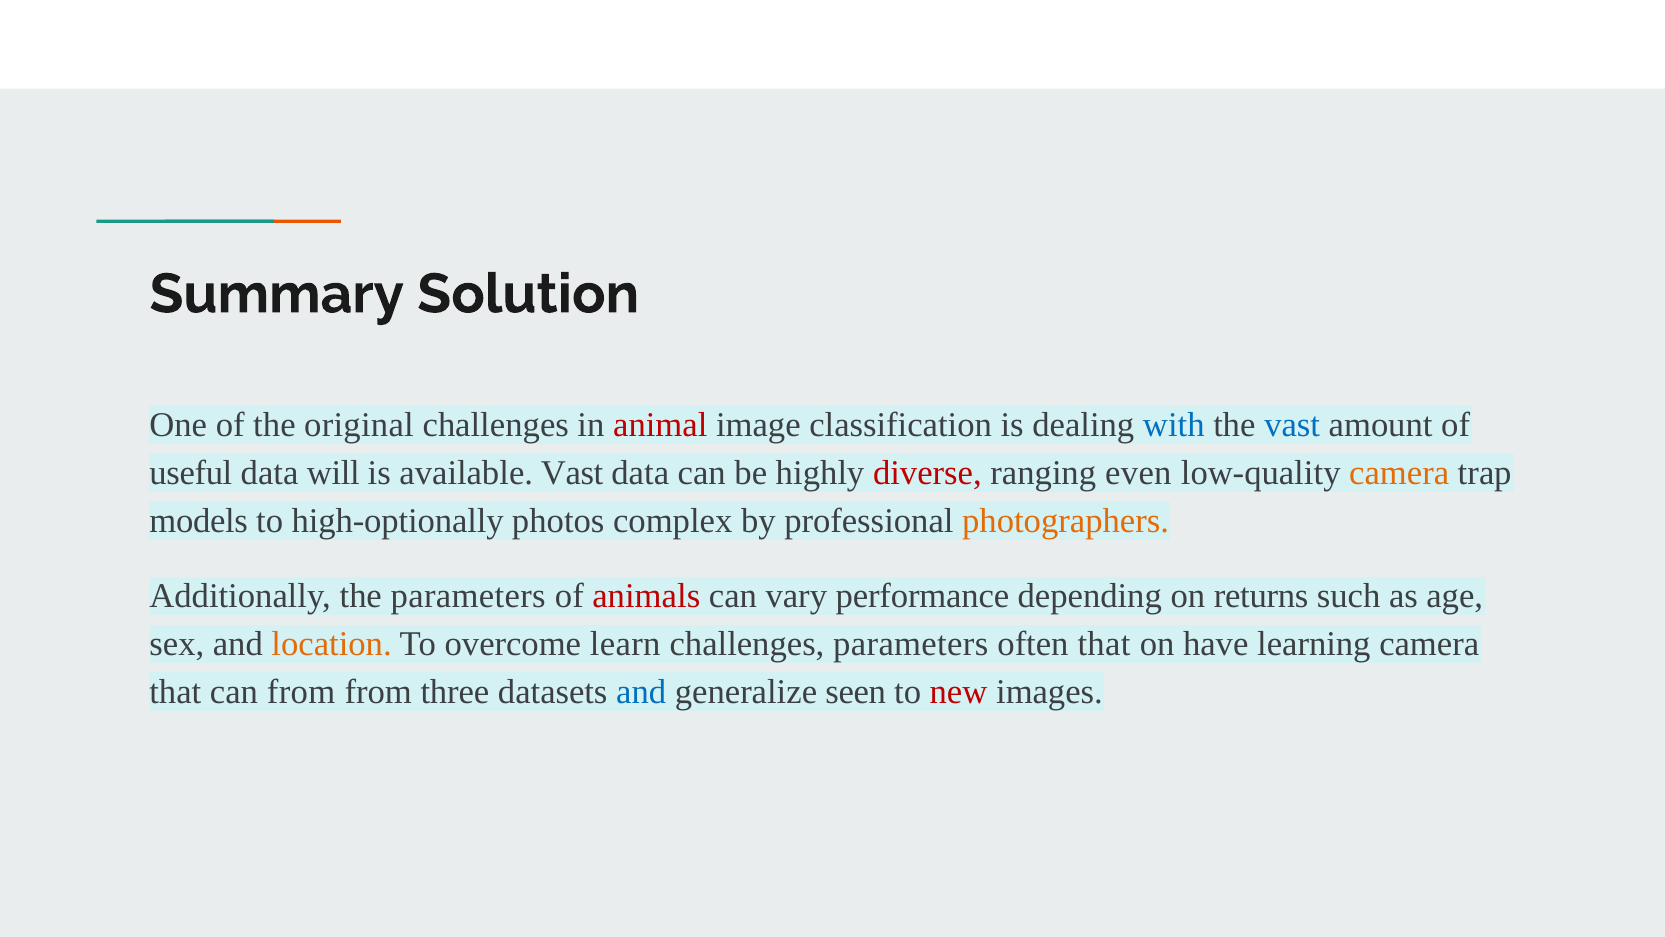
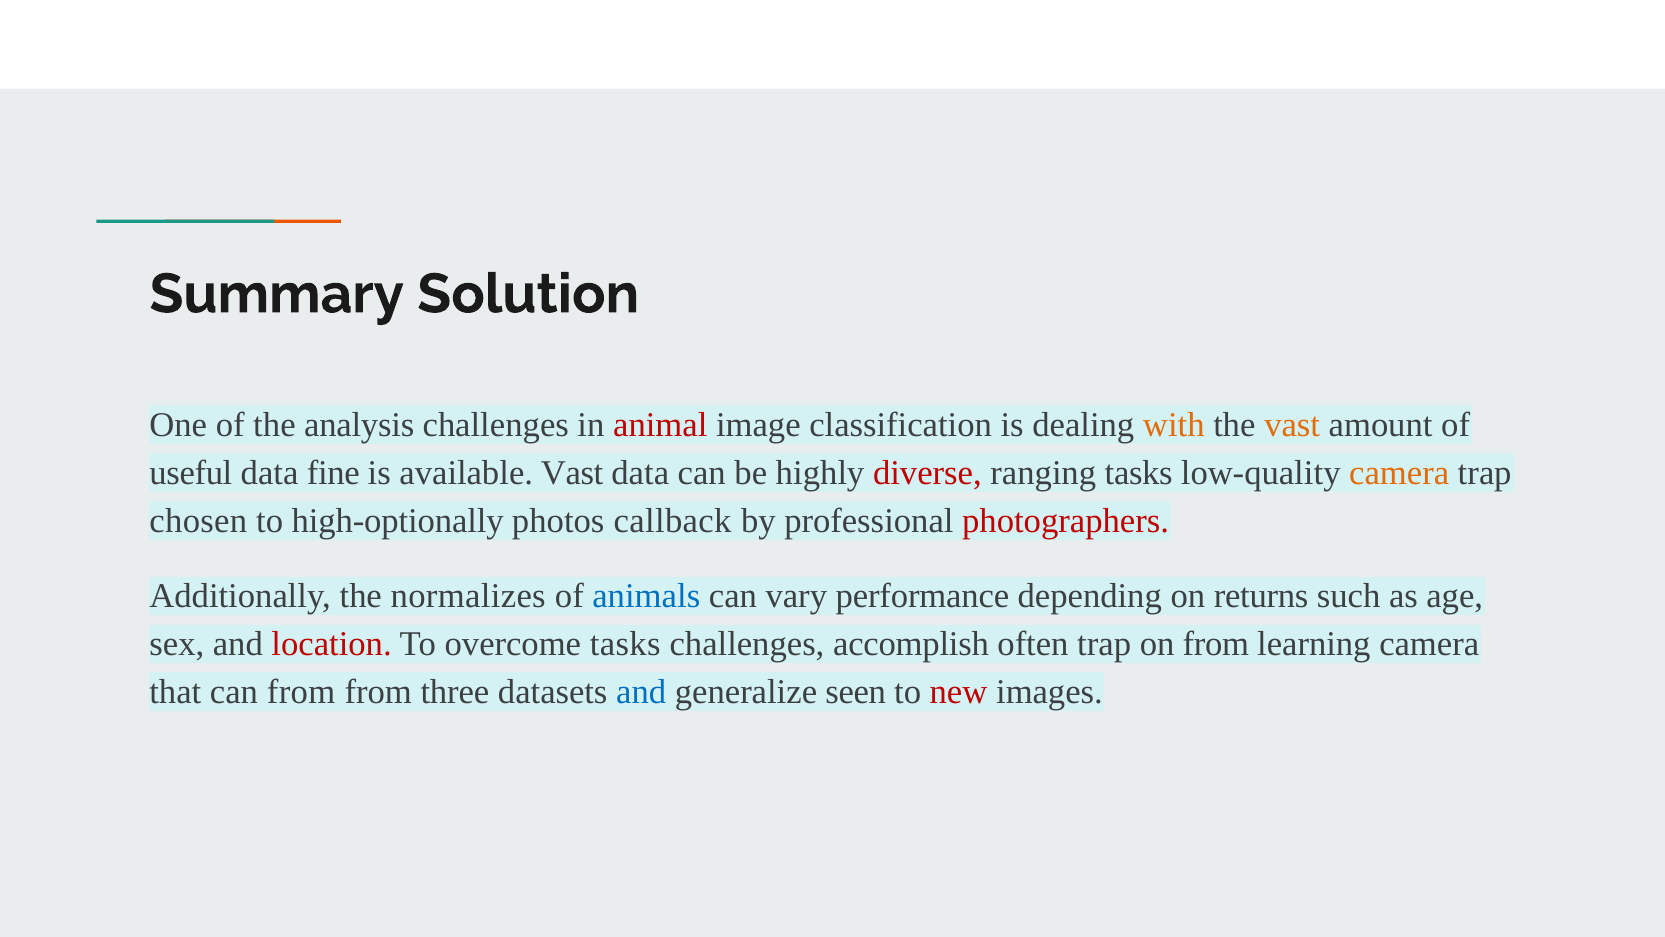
original: original -> analysis (359, 425)
with colour: blue -> orange (1174, 425)
vast colour: blue -> orange (1292, 425)
will: will -> fine (333, 473)
ranging even: even -> tasks (1139, 473)
models: models -> chosen (198, 520)
complex: complex -> callback (673, 520)
photographers colour: orange -> red (1066, 520)
the parameters: parameters -> normalizes (468, 596)
animals colour: red -> blue (646, 596)
location colour: orange -> red (332, 644)
overcome learn: learn -> tasks (625, 644)
challenges parameters: parameters -> accomplish (911, 644)
often that: that -> trap (1104, 644)
on have: have -> from (1216, 644)
